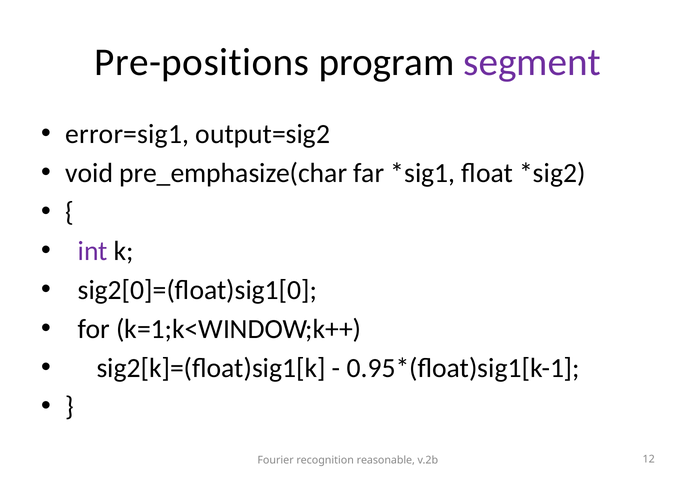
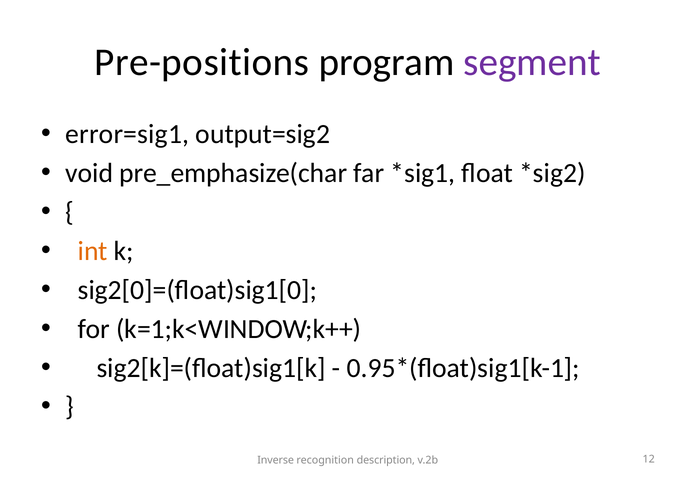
int colour: purple -> orange (93, 251)
Fourier: Fourier -> Inverse (276, 460)
reasonable: reasonable -> description (386, 460)
